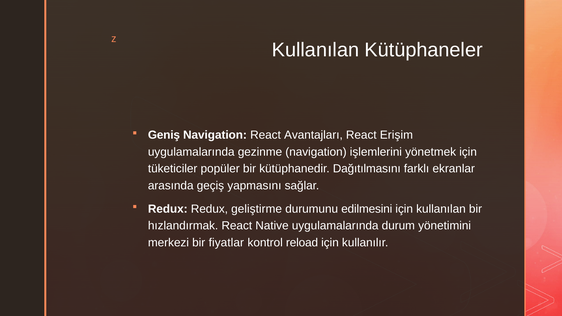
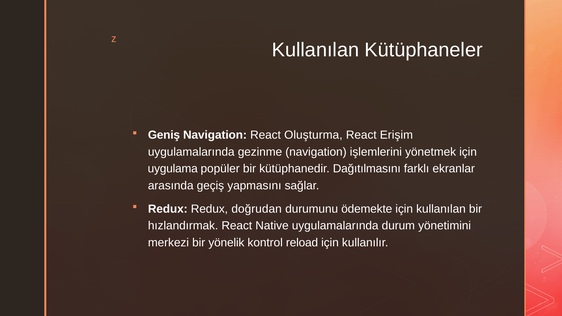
Avantajları: Avantajları -> Oluşturma (313, 135)
tüketiciler: tüketiciler -> uygulama (173, 169)
geliştirme: geliştirme -> doğrudan (257, 209)
edilmesini: edilmesini -> ödemekte (367, 209)
fiyatlar: fiyatlar -> yönelik (226, 243)
